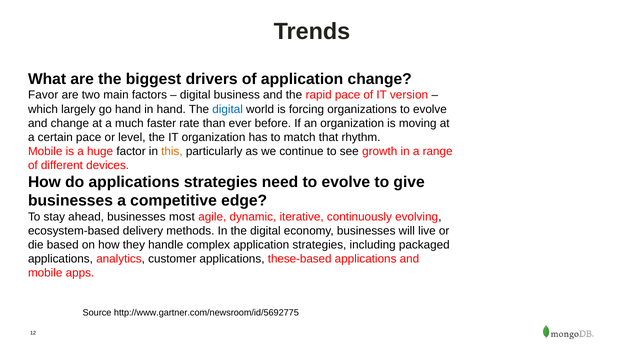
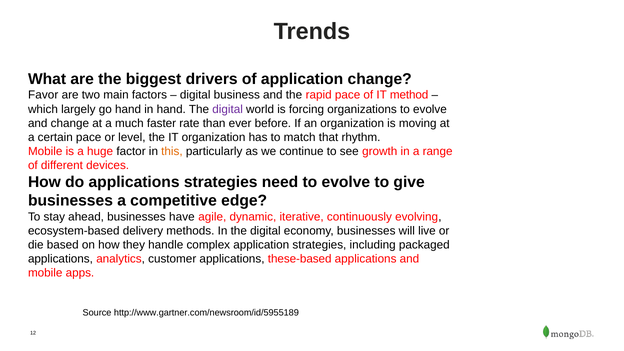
version: version -> method (409, 95)
digital colour: blue -> purple (228, 109)
most: most -> have (182, 217)
http://www.gartner.com/newsroom/id/5692775: http://www.gartner.com/newsroom/id/5692775 -> http://www.gartner.com/newsroom/id/5955189 (206, 313)
